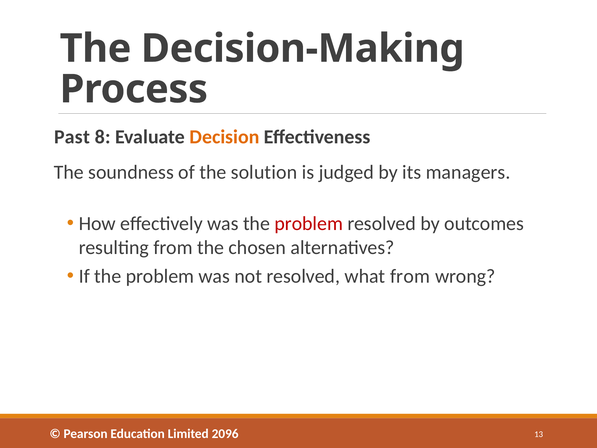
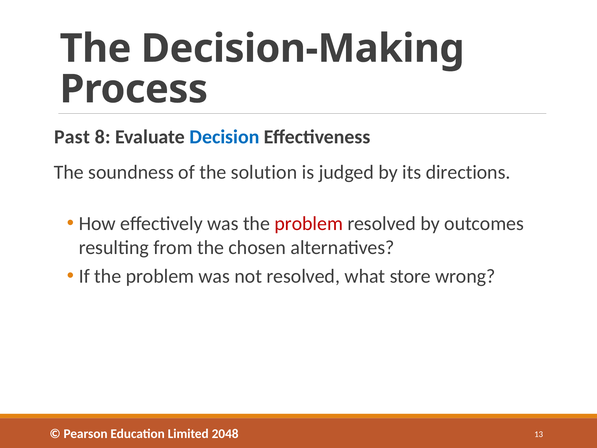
Decision colour: orange -> blue (224, 137)
managers: managers -> directions (468, 172)
what from: from -> store (410, 276)
2096: 2096 -> 2048 (225, 434)
